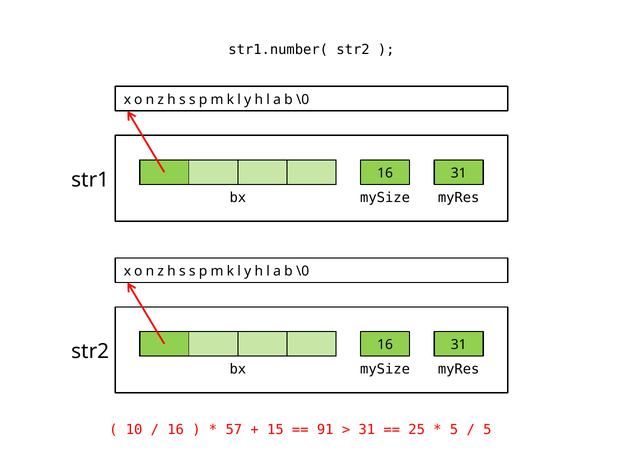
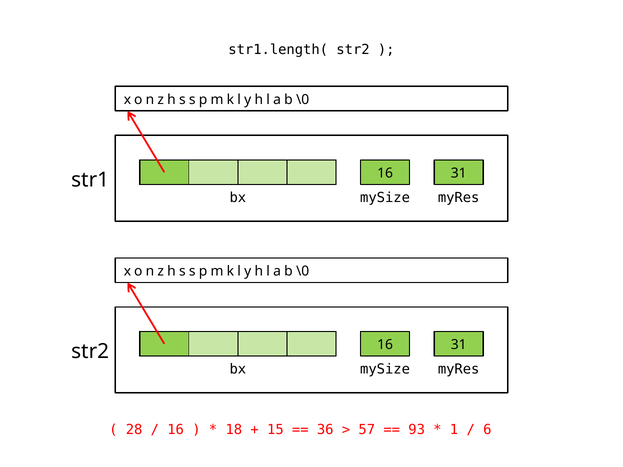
str1.number(: str1.number( -> str1.length( (278, 50)
10: 10 -> 28 (134, 430)
57: 57 -> 18 (234, 430)
91: 91 -> 36 (325, 430)
31: 31 -> 57 (367, 430)
25: 25 -> 93 (417, 430)
5: 5 -> 1 (454, 430)
5: 5 -> 6 (487, 430)
